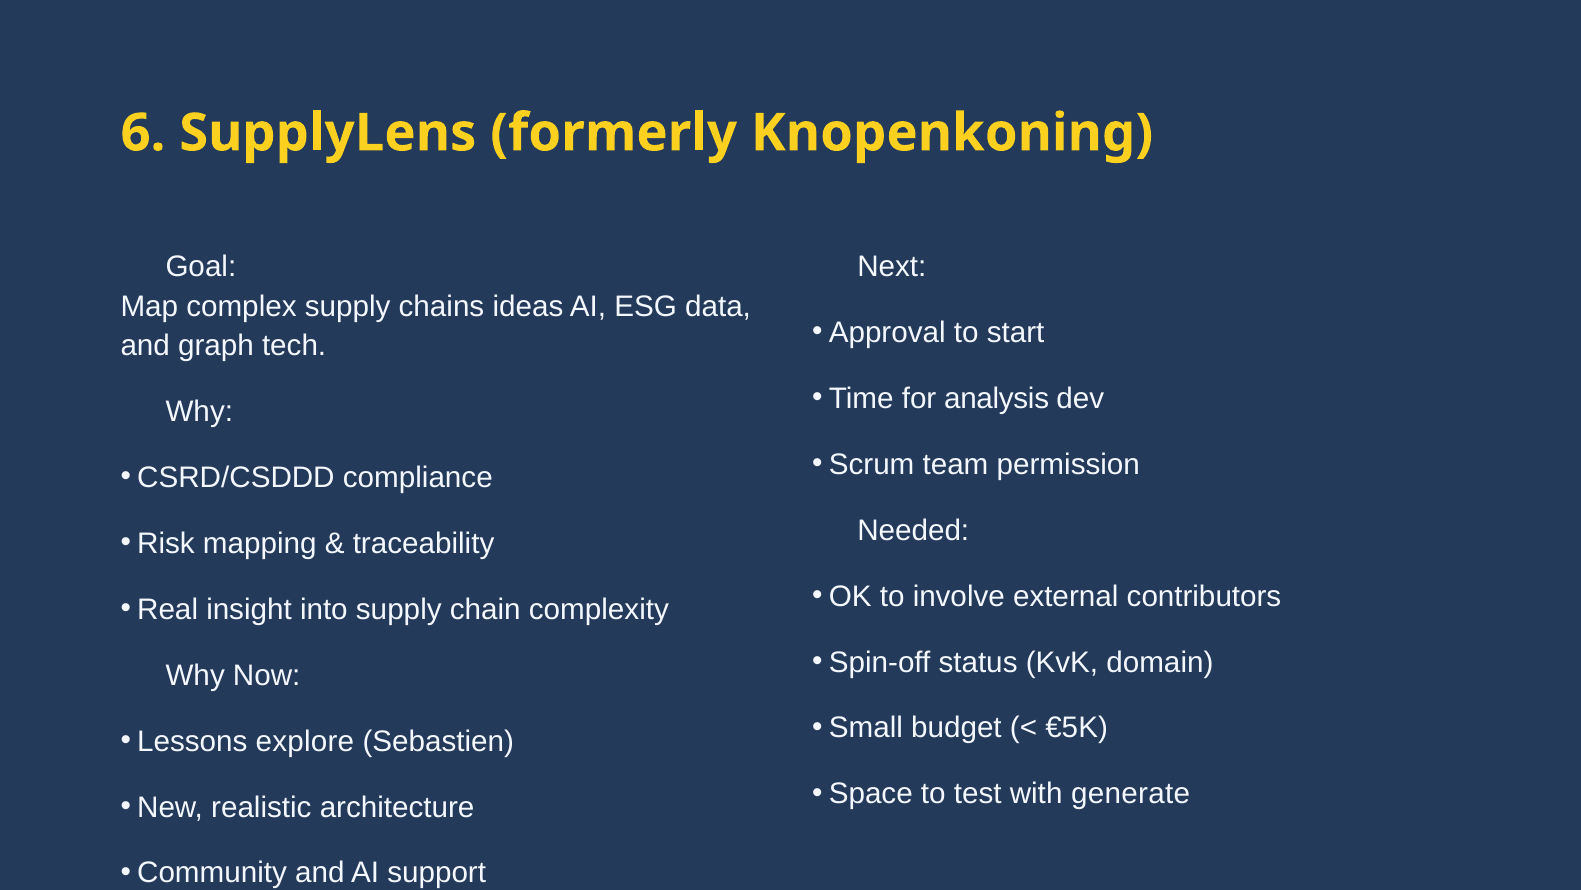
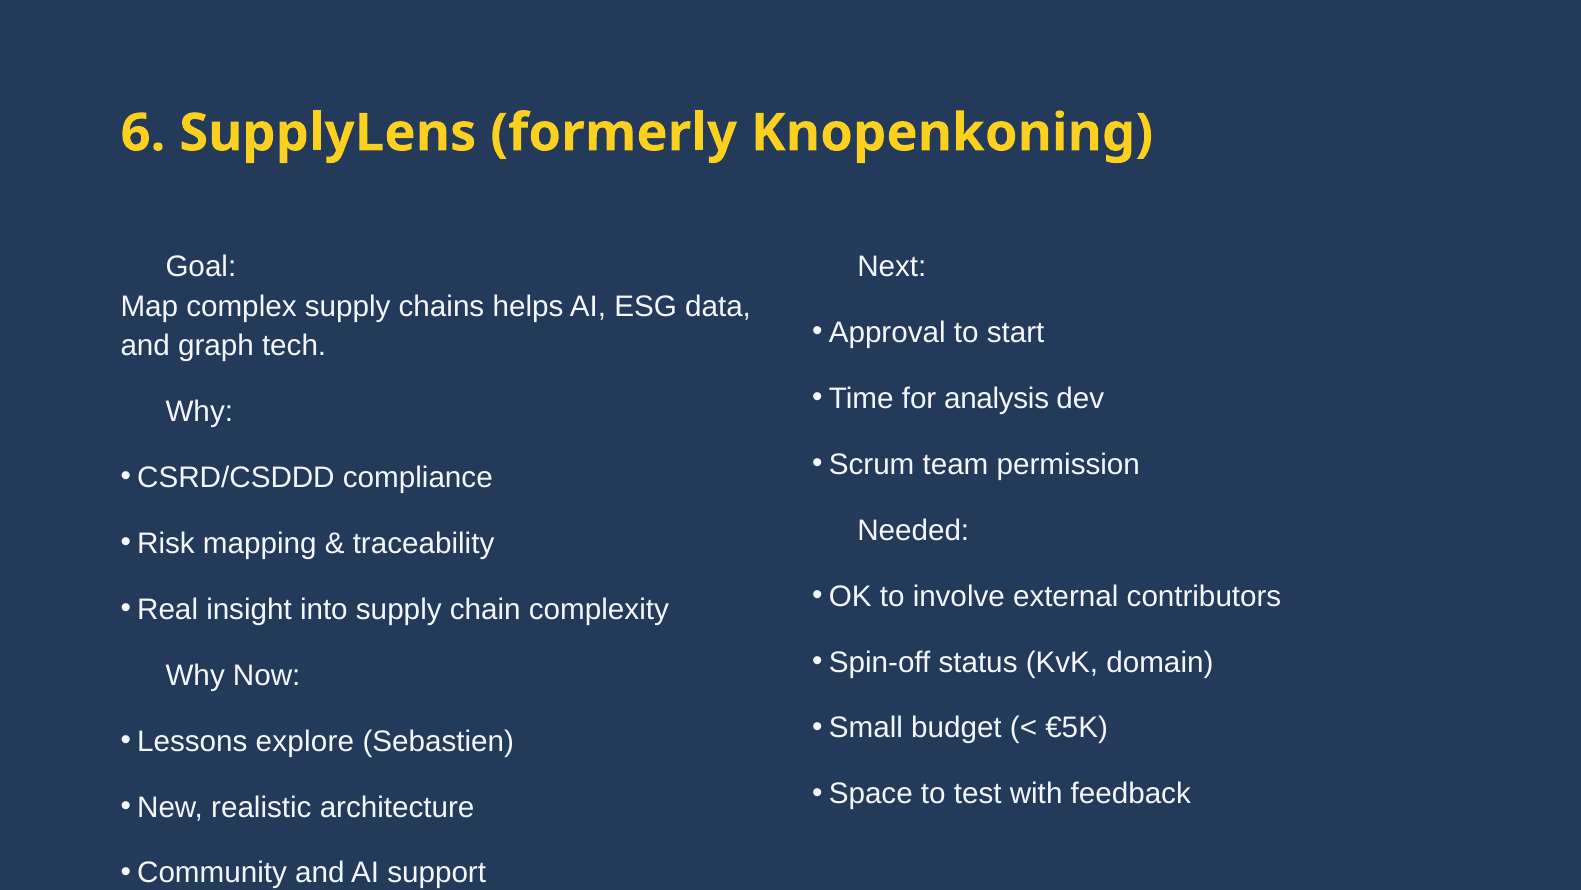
ideas: ideas -> helps (528, 306)
generate: generate -> feedback (1131, 793)
